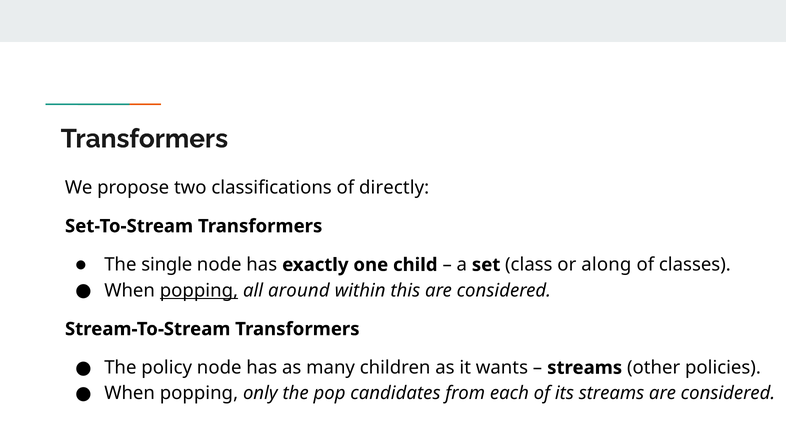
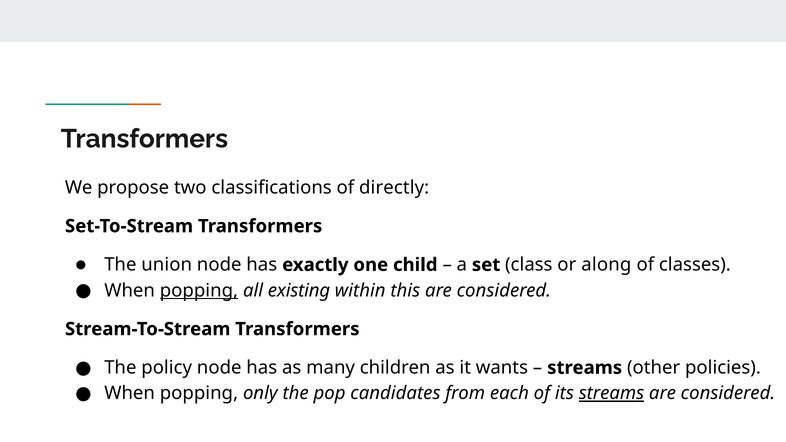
single: single -> union (167, 265)
around: around -> existing (299, 290)
streams underline: none -> present (611, 393)
